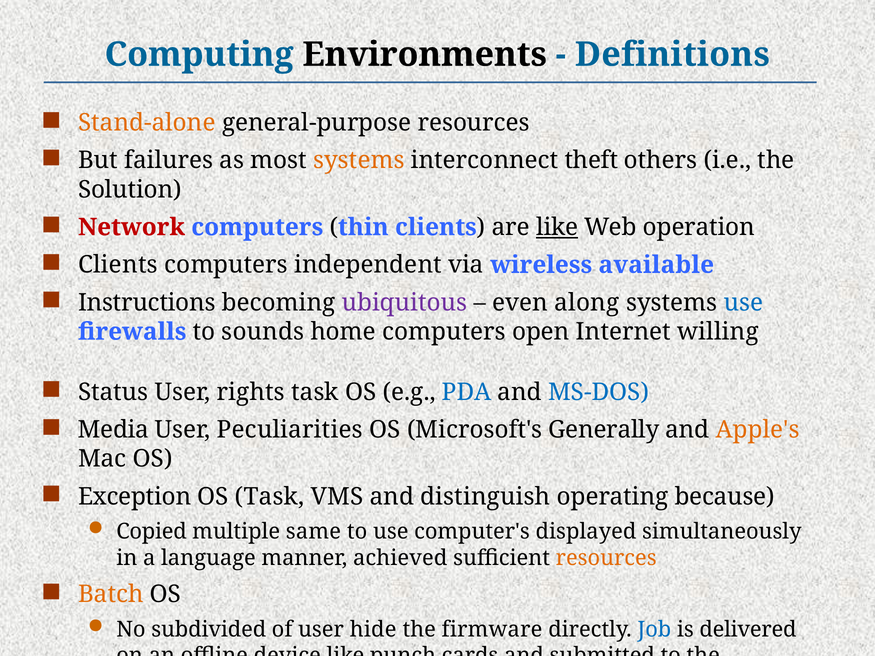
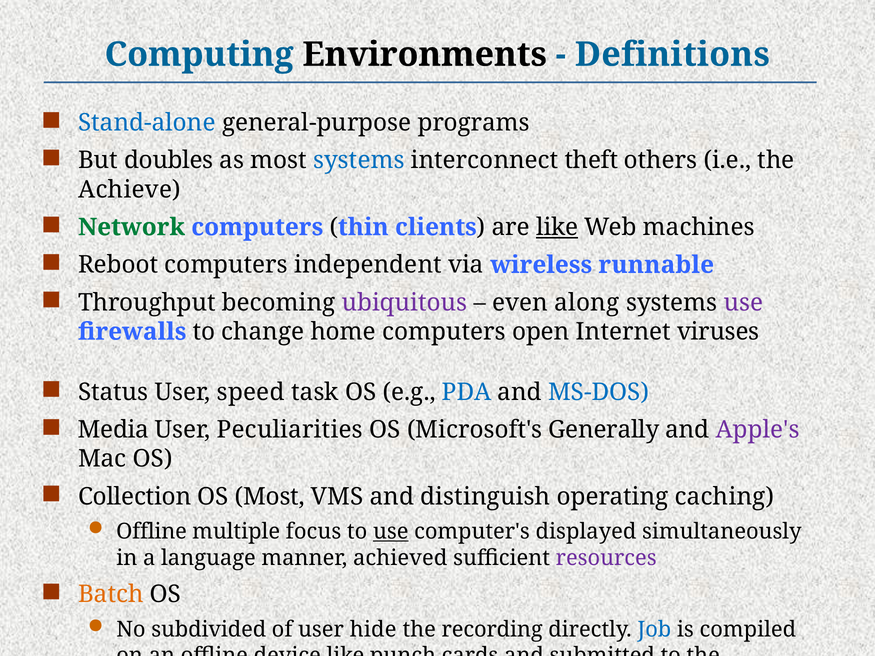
Stand-alone colour: orange -> blue (147, 123)
general-purpose resources: resources -> programs (474, 123)
failures: failures -> doubles (169, 160)
systems colour: orange -> blue (359, 160)
Solution: Solution -> Achieve (130, 190)
Network colour: red -> green (131, 227)
operation: operation -> machines (699, 227)
Clients: Clients -> Reboot (118, 265)
available: available -> runnable (656, 265)
Instructions: Instructions -> Throughput (147, 303)
use colour: blue -> purple (743, 303)
sounds: sounds -> change (263, 332)
willing: willing -> viruses (718, 332)
rights: rights -> speed (251, 392)
Apple's colour: orange -> purple (758, 430)
Exception: Exception -> Collection (135, 497)
OS Task: Task -> Most (270, 497)
because: because -> caching (724, 497)
Copied: Copied -> Offline (152, 532)
same: same -> focus (314, 532)
use underline: none -> present (391, 532)
resources colour: orange -> purple (606, 558)
firmware: firmware -> recording (492, 630)
delivered: delivered -> compiled (748, 630)
